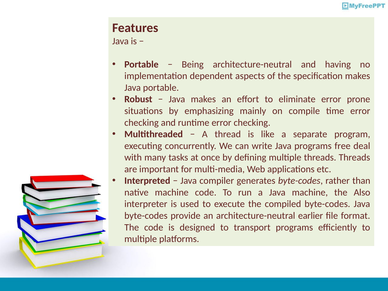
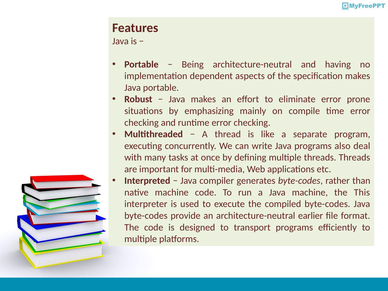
free: free -> also (343, 146)
Also: Also -> This (362, 192)
